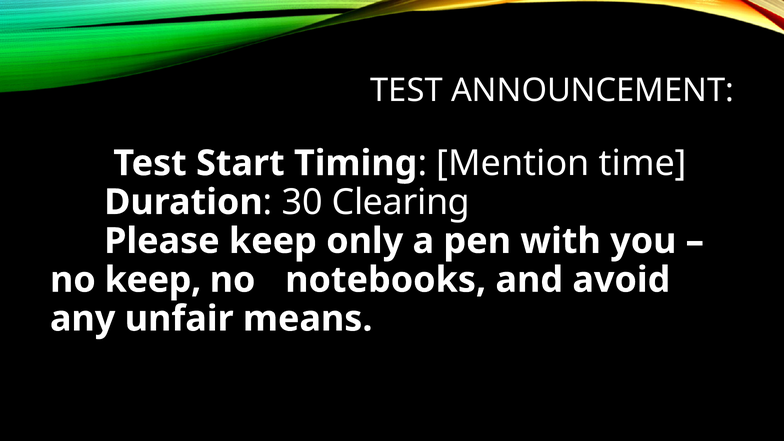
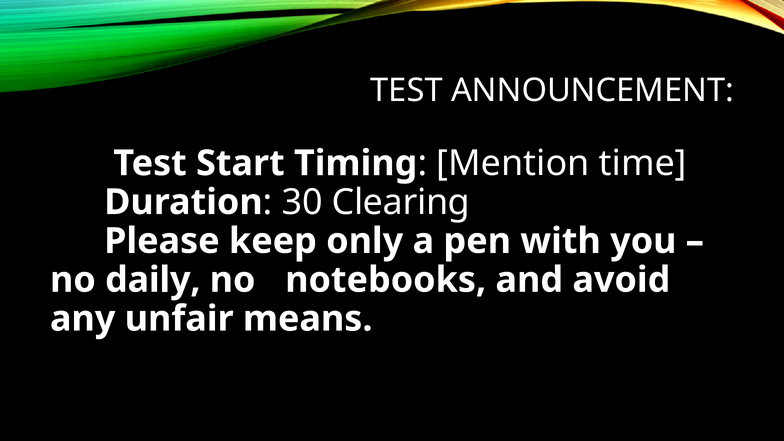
no keep: keep -> daily (153, 280)
